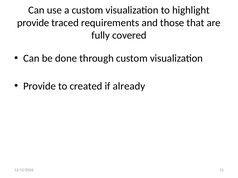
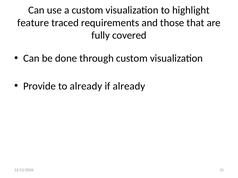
provide: provide -> feature (33, 23)
to created: created -> already (86, 86)
